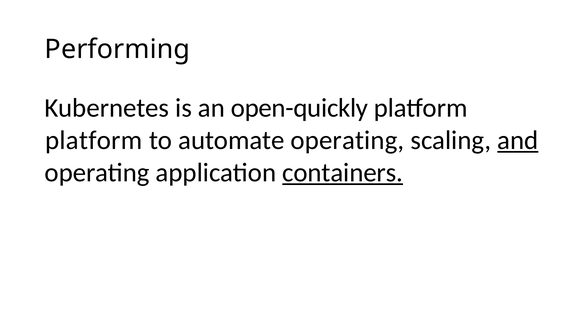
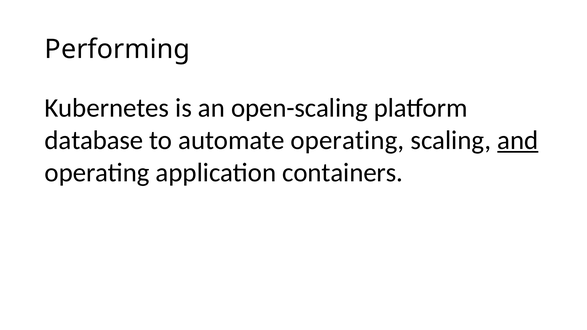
open-quickly: open-quickly -> open-scaling (299, 108)
platform: platform -> database (94, 140)
containers underline: present -> none (343, 173)
